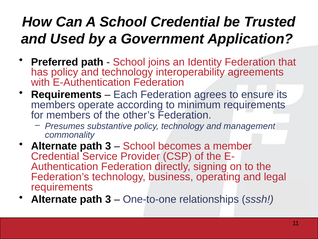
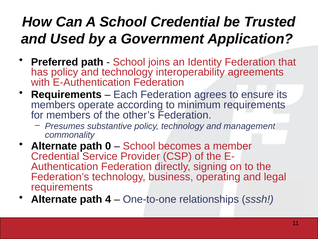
3: 3 -> 0 (108, 146)
3: 3 -> 4 (108, 199)
